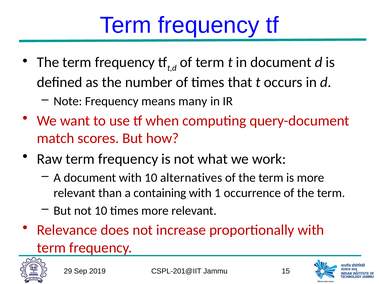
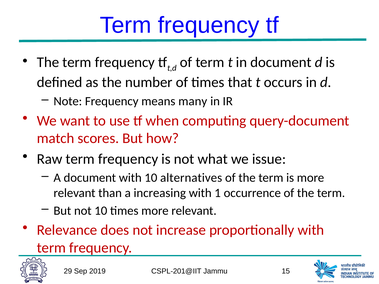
work: work -> issue (269, 159)
containing: containing -> increasing (160, 193)
